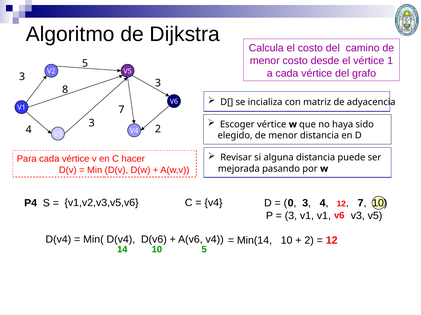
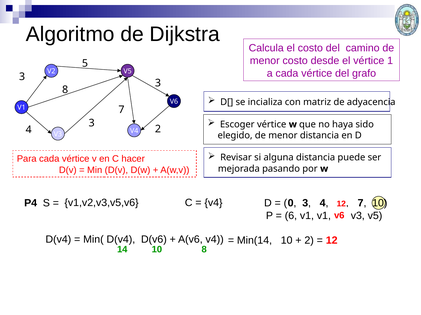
3: 3 -> 6 (291, 216)
10 5: 5 -> 8 (204, 250)
